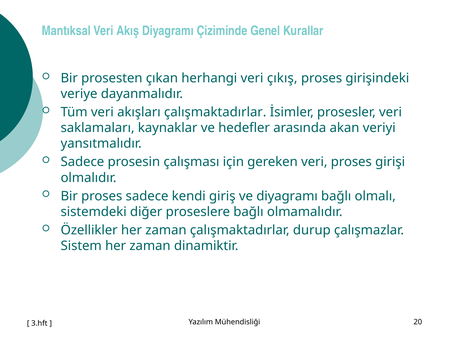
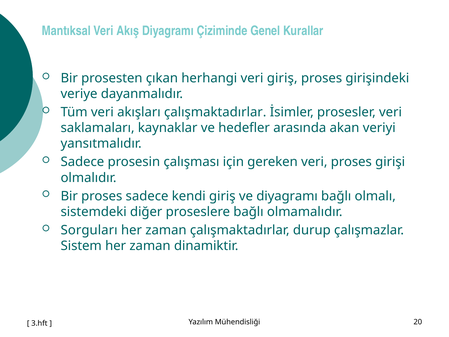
veri çıkış: çıkış -> giriş (282, 78)
Özellikler: Özellikler -> Sorguları (89, 230)
